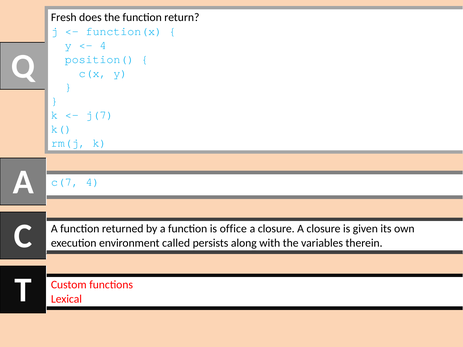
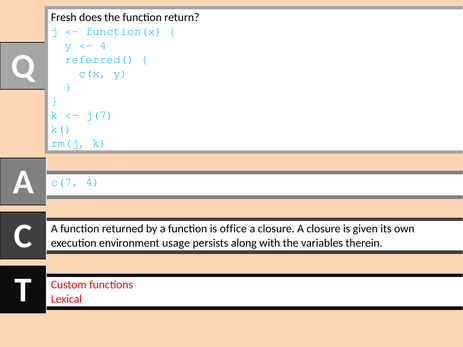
position(: position( -> referred( (100, 59)
called: called -> usage (176, 243)
